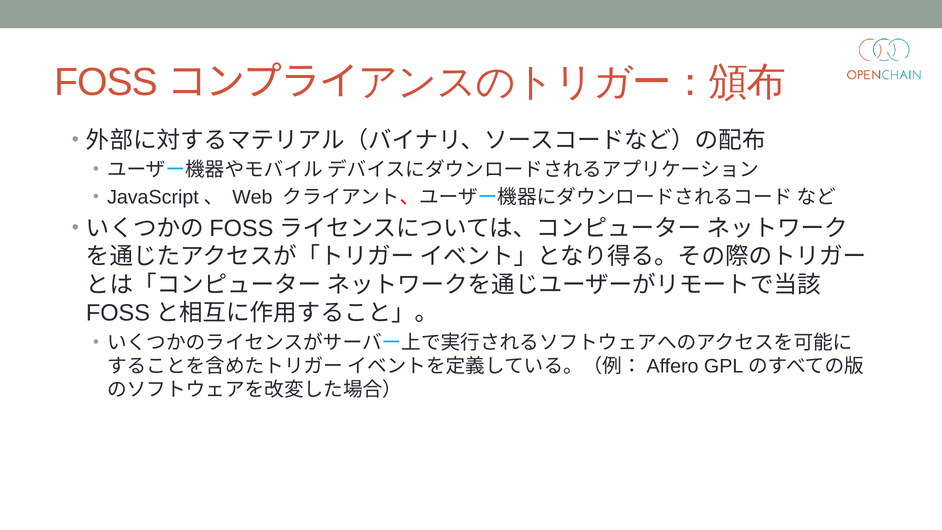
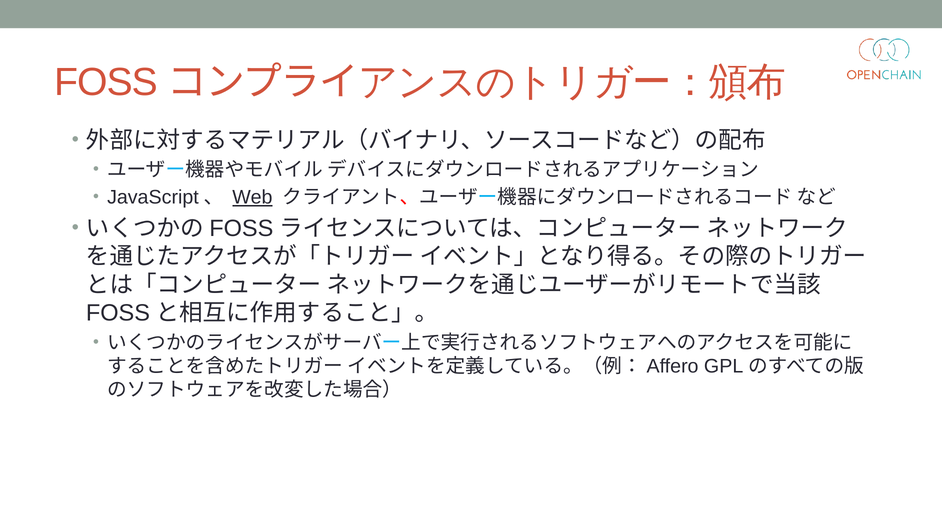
Web underline: none -> present (252, 197)
